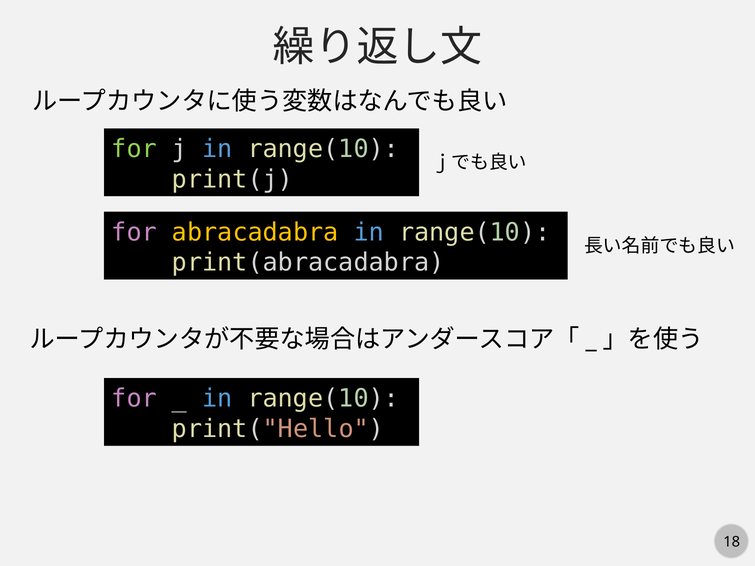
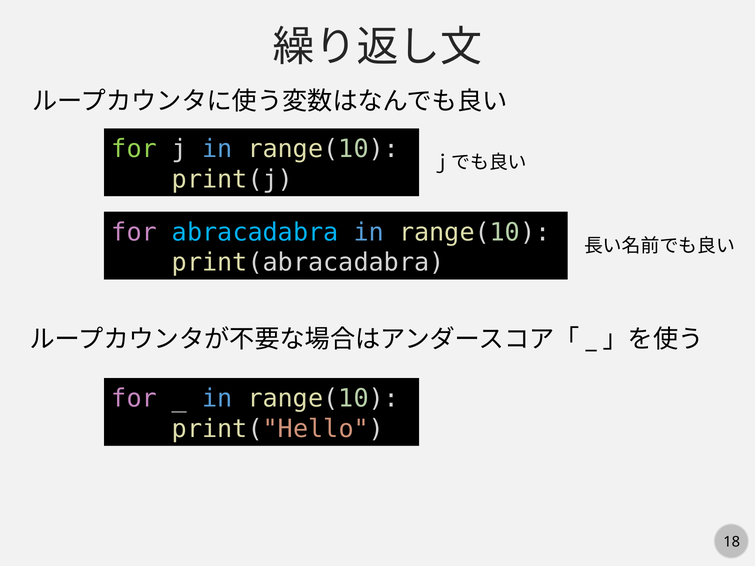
abracadabra colour: yellow -> light blue (255, 232)
